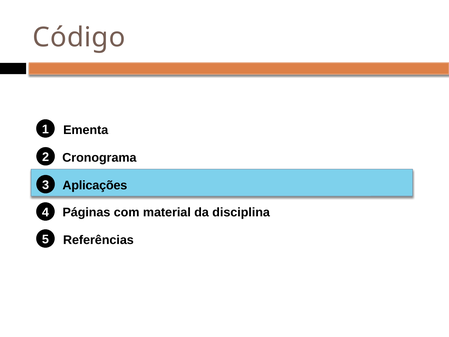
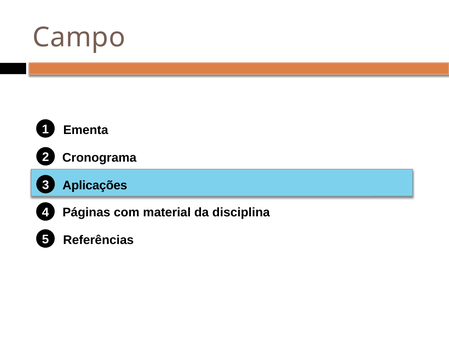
Código: Código -> Campo (79, 37)
